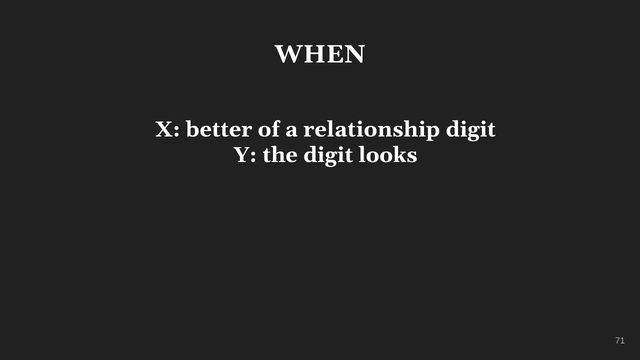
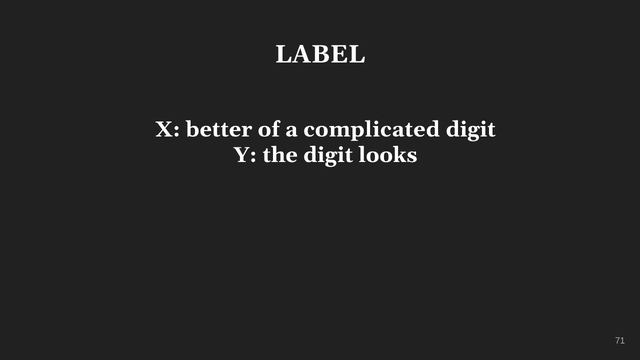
WHEN: WHEN -> LABEL (320, 54)
relationship: relationship -> complicated (372, 129)
